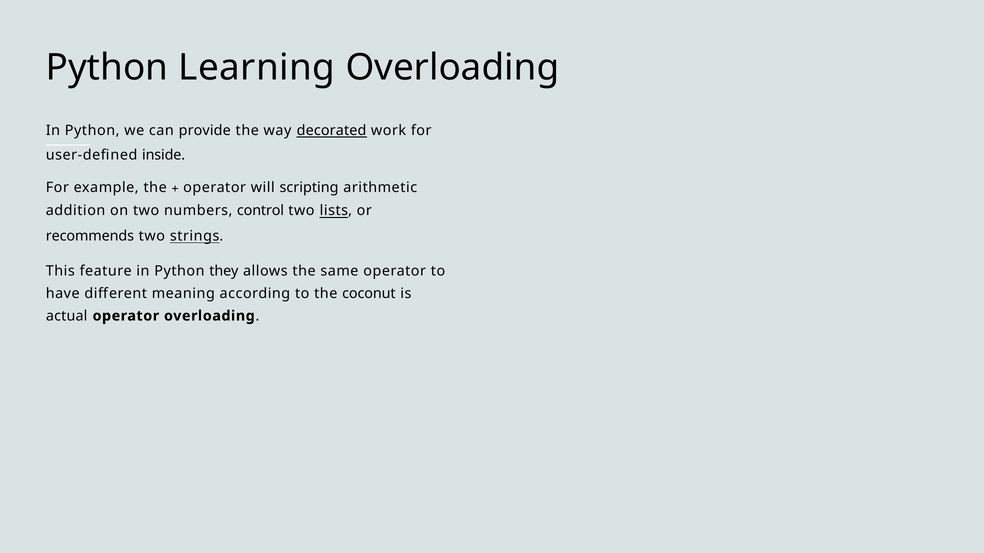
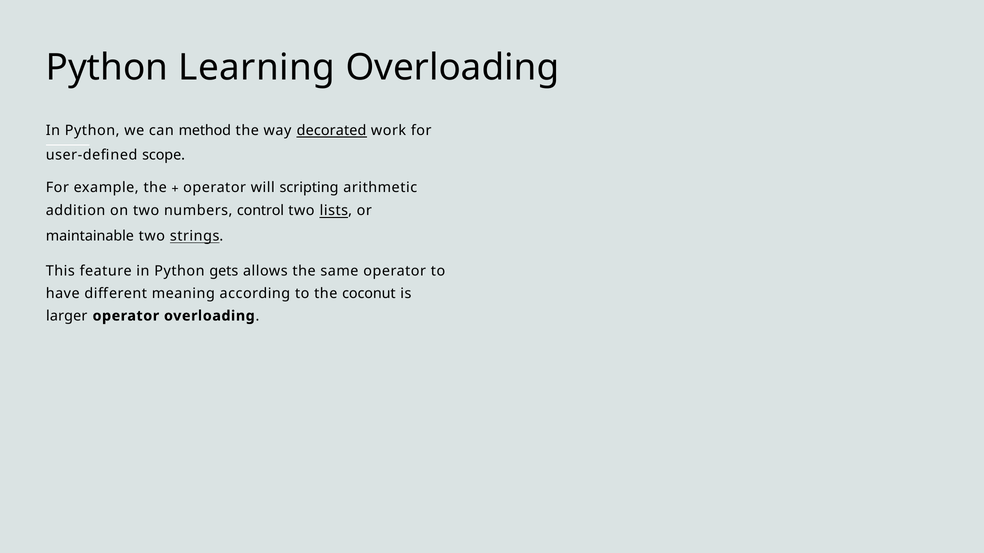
provide: provide -> method (205, 130)
inside: inside -> scope (164, 155)
recommends: recommends -> maintainable (90, 236)
they: they -> gets (224, 271)
actual: actual -> larger (67, 316)
